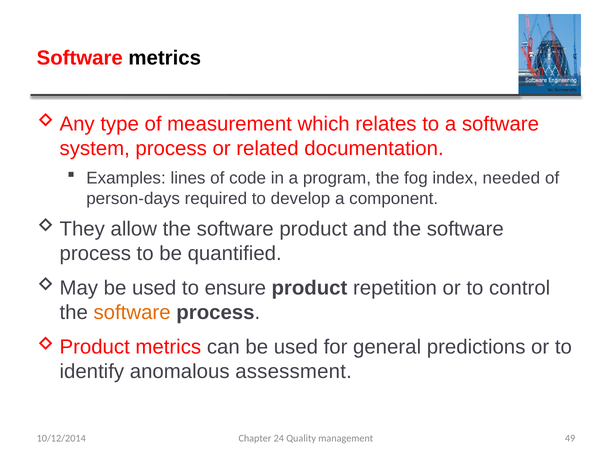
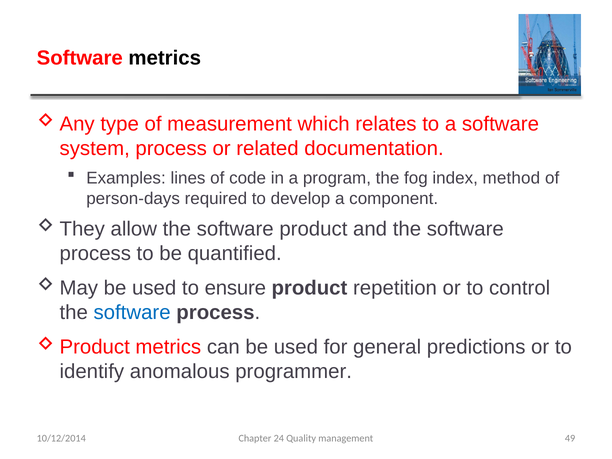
needed: needed -> method (511, 178)
software colour: orange -> blue (132, 313)
assessment: assessment -> programmer (294, 372)
